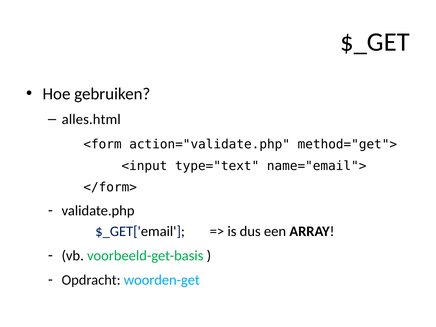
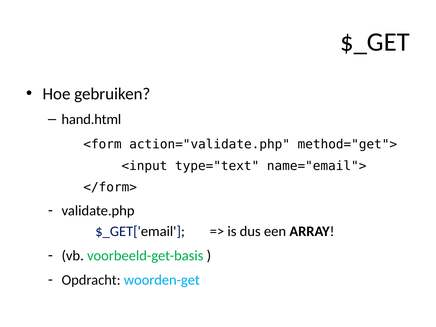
alles.html: alles.html -> hand.html (91, 120)
